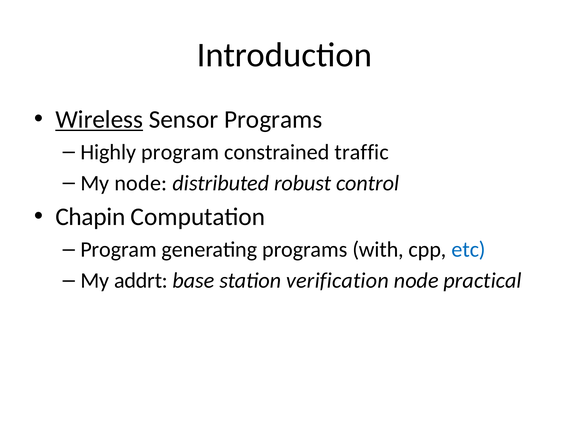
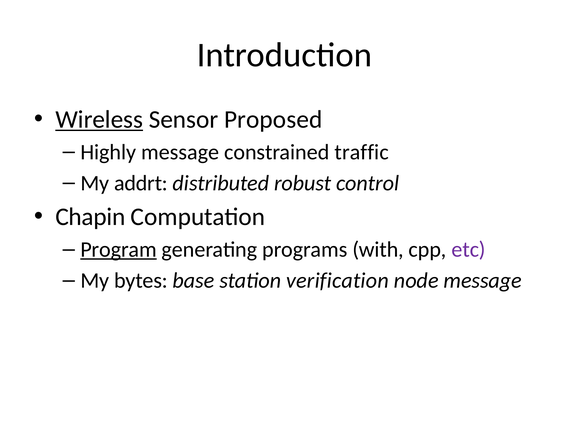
Sensor Programs: Programs -> Proposed (273, 119)
Highly program: program -> message (180, 152)
My node: node -> addrt (141, 183)
Program underline: none -> present (119, 249)
etc colour: blue -> purple (469, 249)
addrt: addrt -> bytes (141, 280)
node practical: practical -> message (483, 280)
